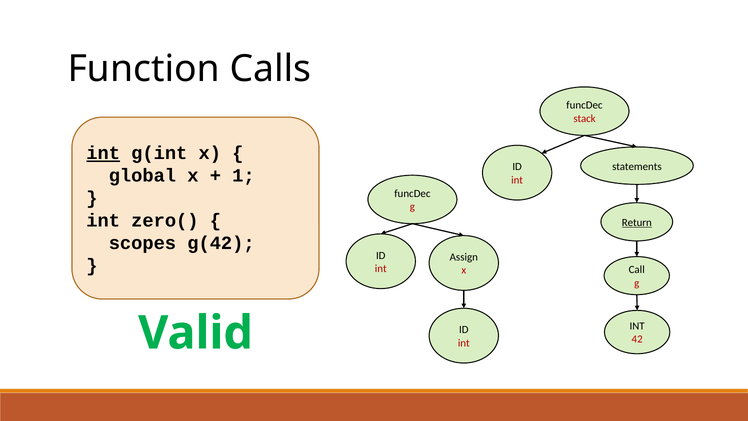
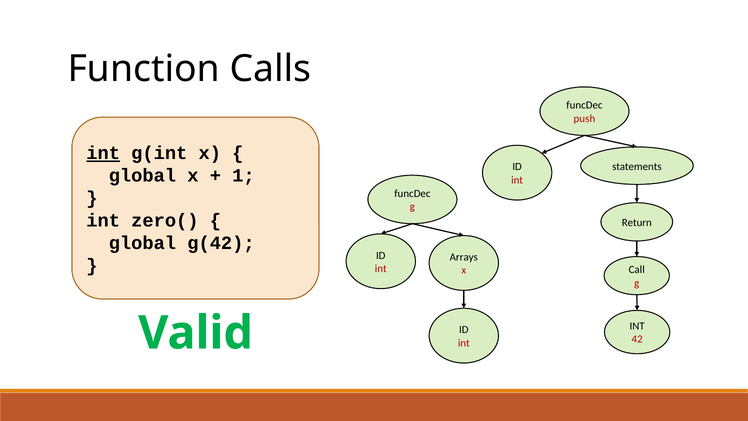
stack: stack -> push (584, 118)
Return underline: present -> none (637, 222)
scopes: scopes -> global (142, 243)
Assign: Assign -> Arrays (464, 257)
